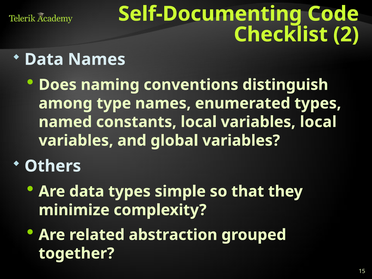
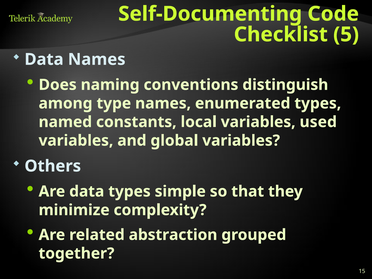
2: 2 -> 5 (346, 34)
variables local: local -> used (318, 122)
